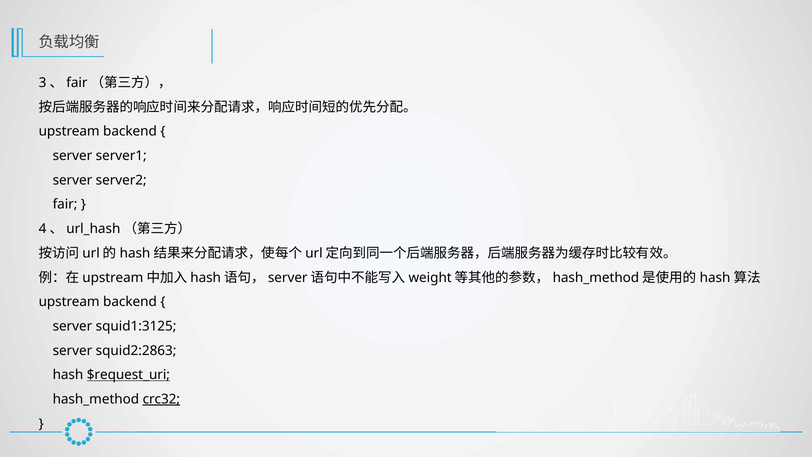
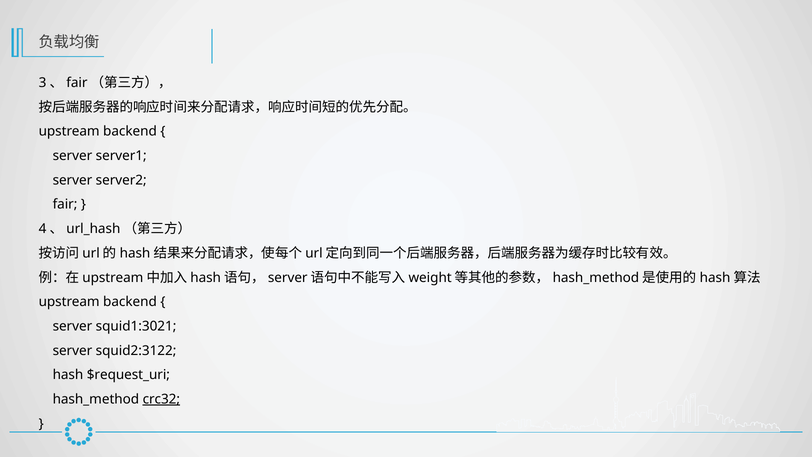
squid1:3125: squid1:3125 -> squid1:3021 (136, 326)
squid2:2863: squid2:2863 -> squid2:3122 (136, 350)
$request_uri underline: present -> none (128, 375)
